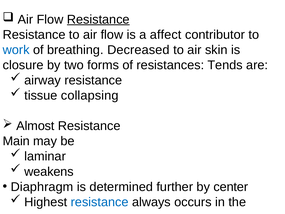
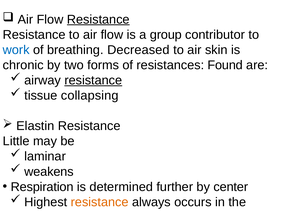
affect: affect -> group (166, 35)
closure: closure -> chronic (23, 65)
Tends: Tends -> Found (225, 65)
resistance underline: none -> present (93, 80)
Almost: Almost -> Elastin (35, 126)
Main: Main -> Little (16, 141)
Diaphragm: Diaphragm -> Respiration (42, 187)
resistance colour: blue -> orange (100, 202)
